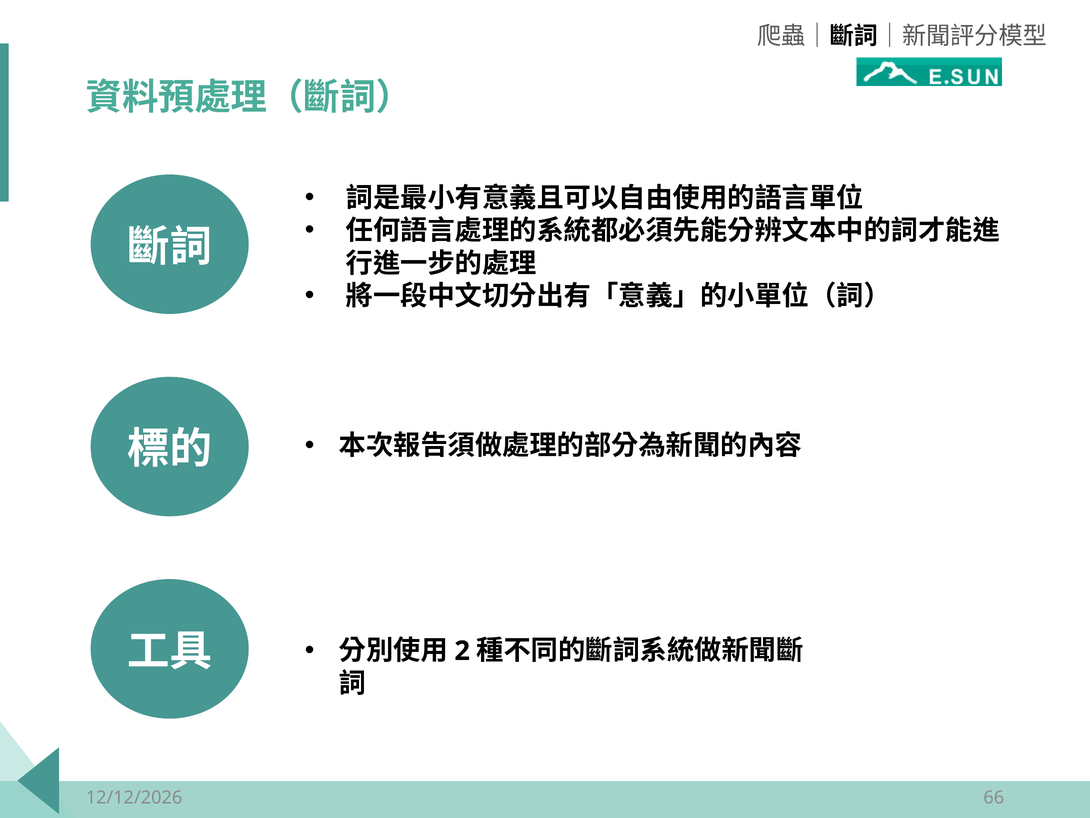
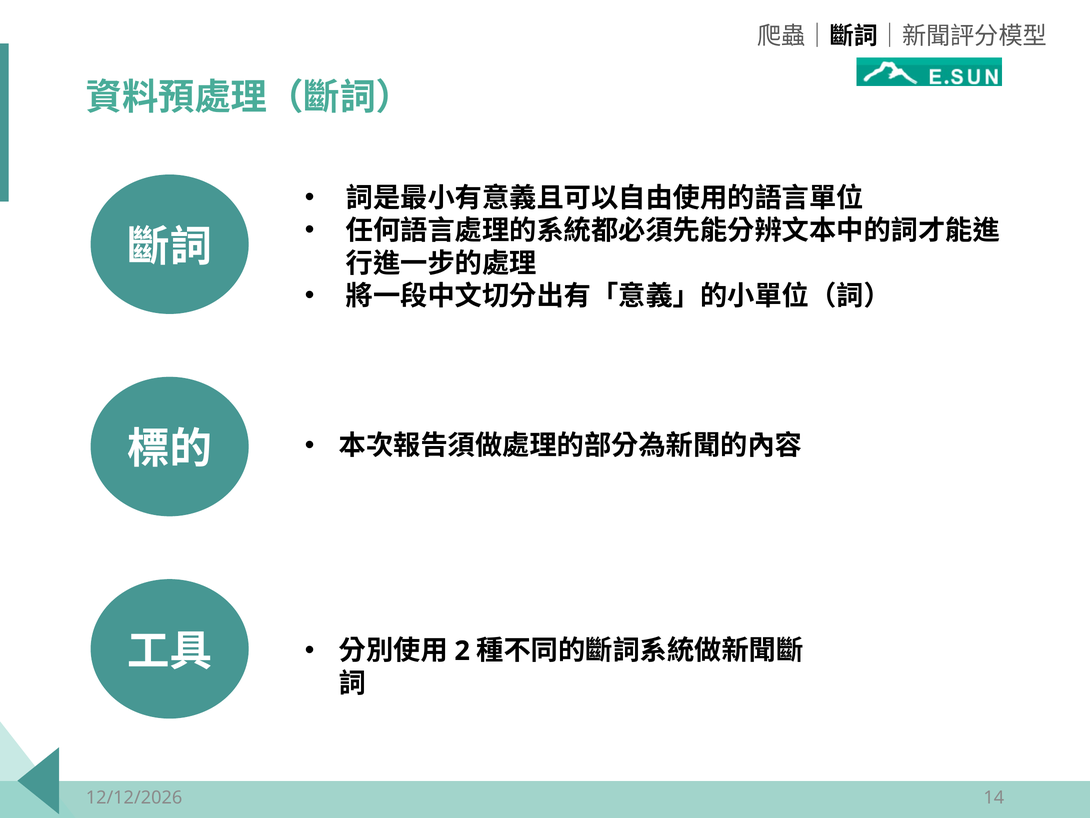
66: 66 -> 14 (994, 797)
